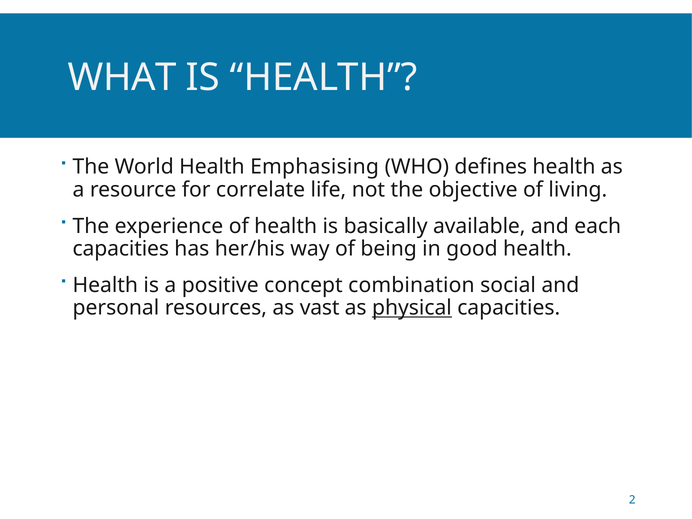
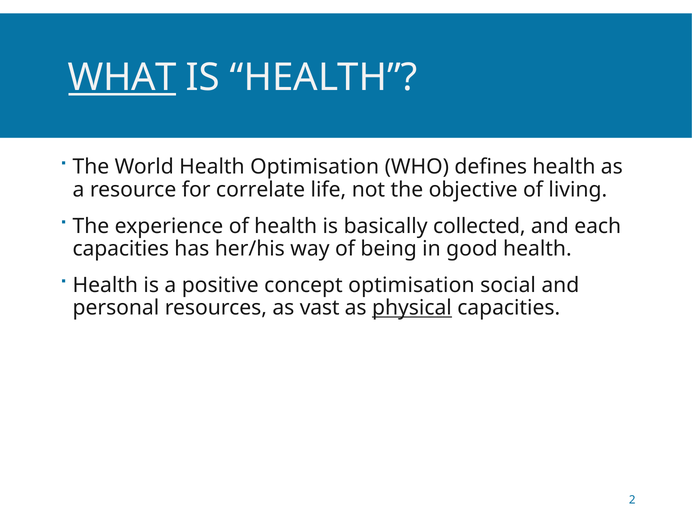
WHAT underline: none -> present (122, 78)
Health Emphasising: Emphasising -> Optimisation (315, 167)
available: available -> collected (479, 226)
concept combination: combination -> optimisation (411, 285)
